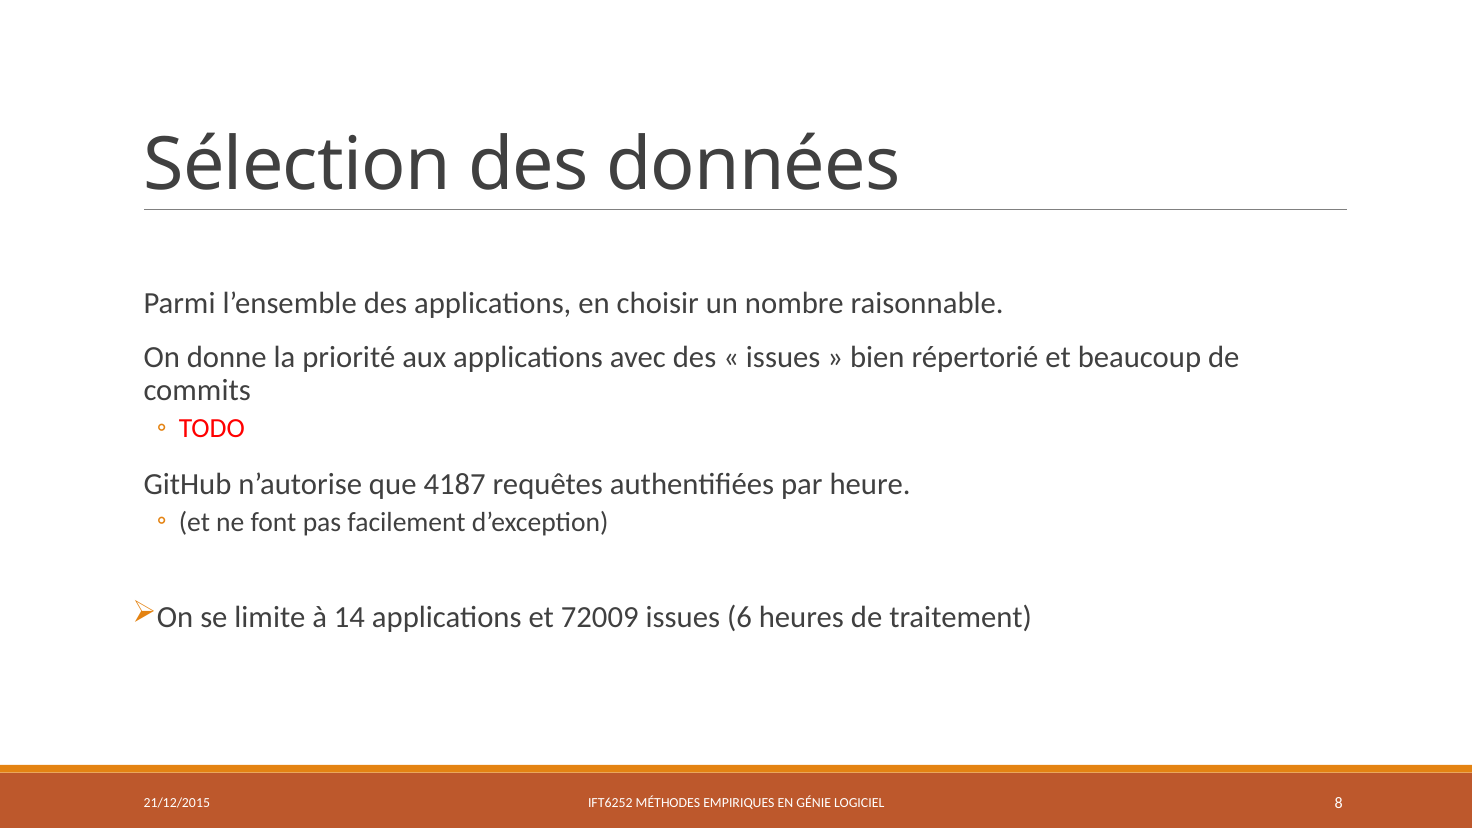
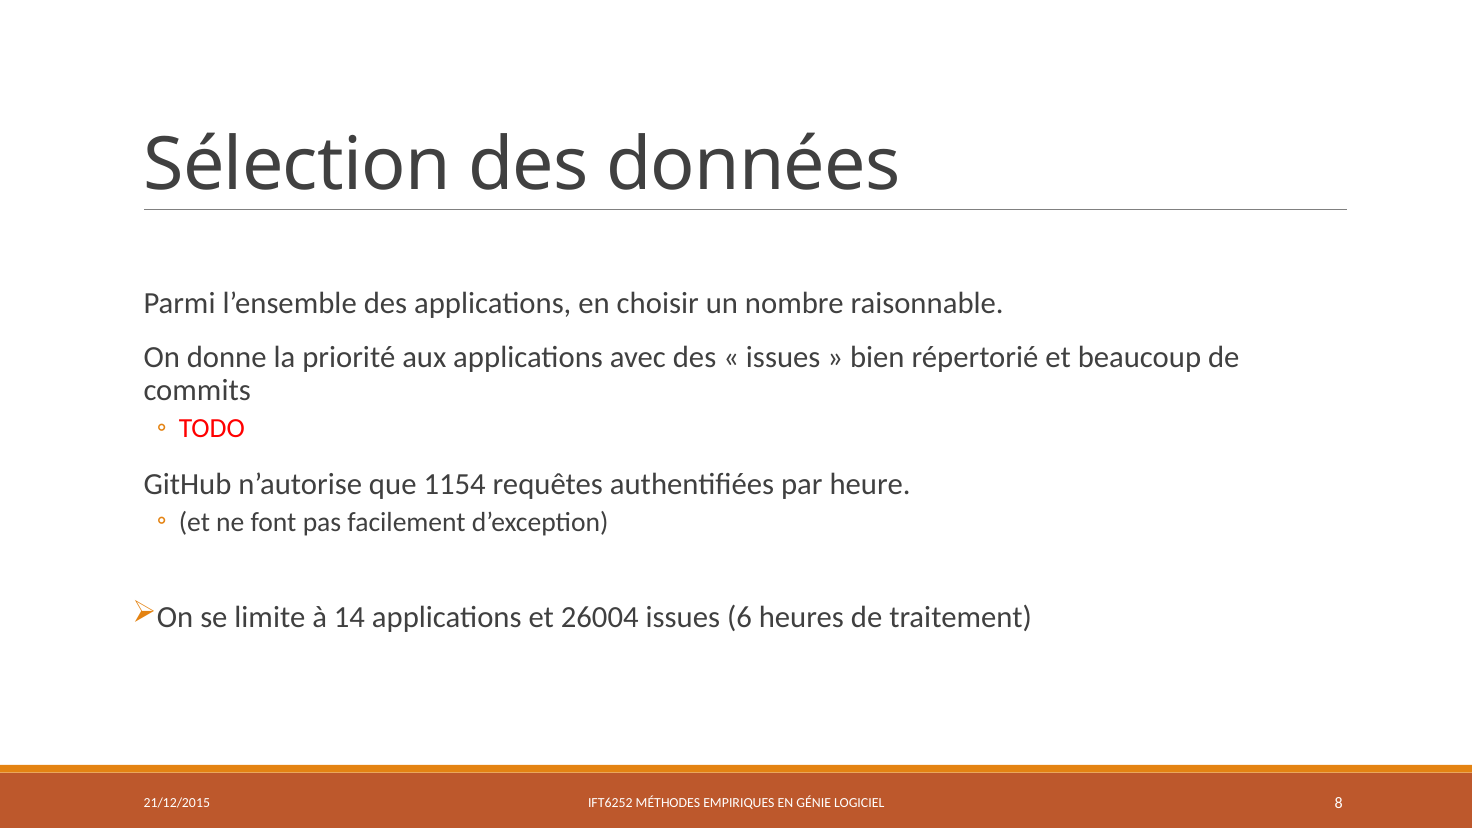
4187: 4187 -> 1154 (455, 484)
72009: 72009 -> 26004 (600, 617)
